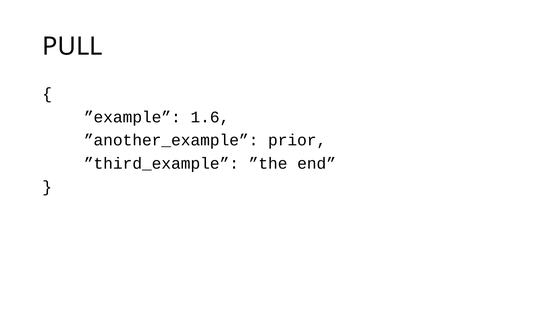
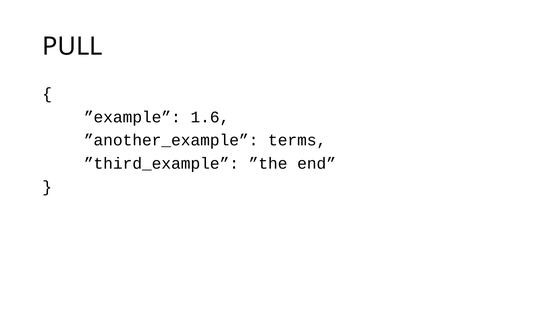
prior: prior -> terms (297, 140)
